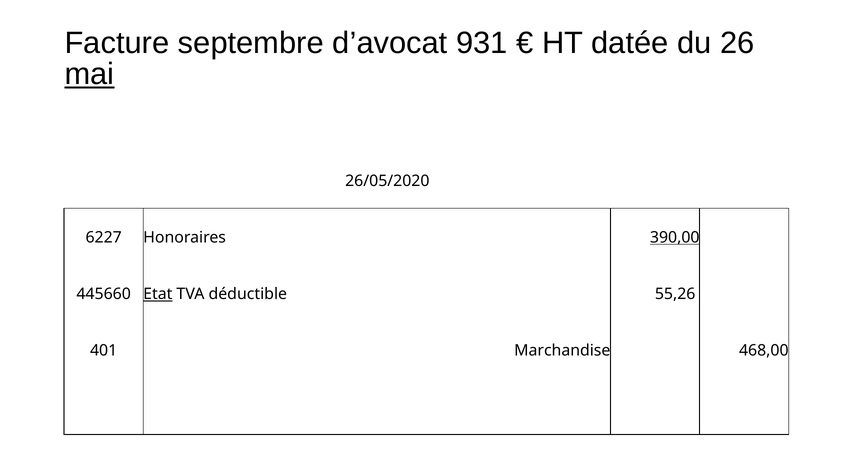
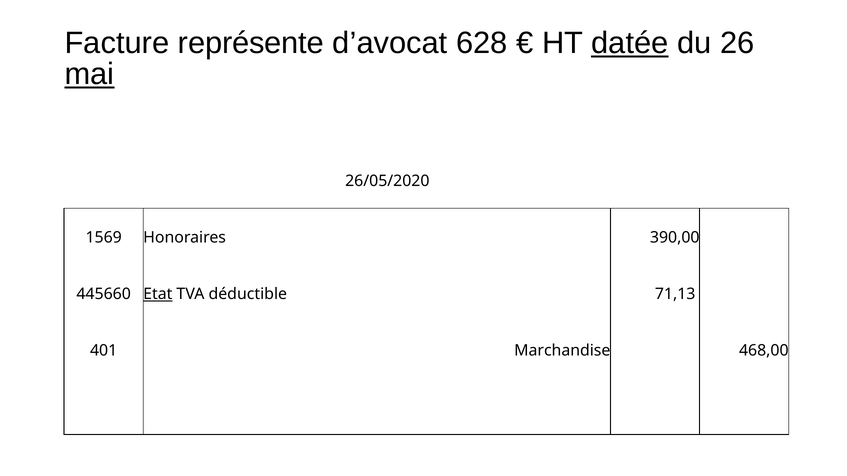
septembre: septembre -> représente (251, 43)
931: 931 -> 628 (482, 43)
datée underline: none -> present (630, 43)
6227: 6227 -> 1569 (104, 238)
390,00 underline: present -> none (675, 238)
55,26: 55,26 -> 71,13 (675, 294)
